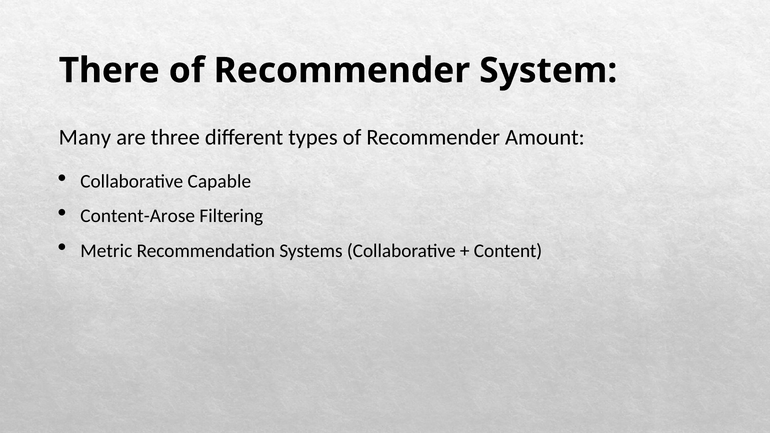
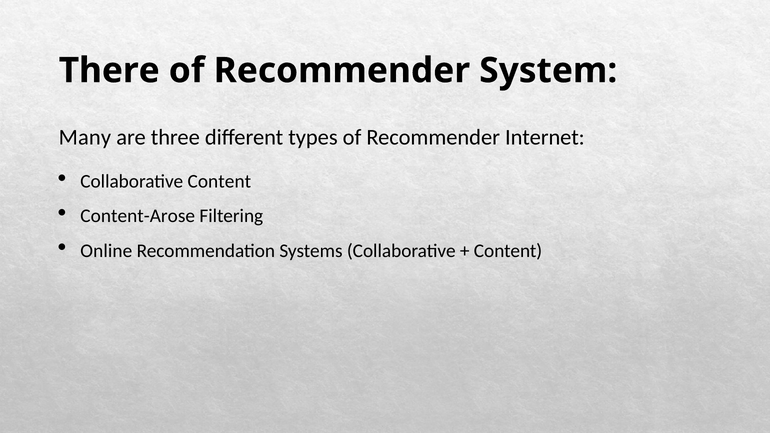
Amount: Amount -> Internet (545, 137)
Collaborative Capable: Capable -> Content (219, 182)
Metric: Metric -> Online (106, 251)
